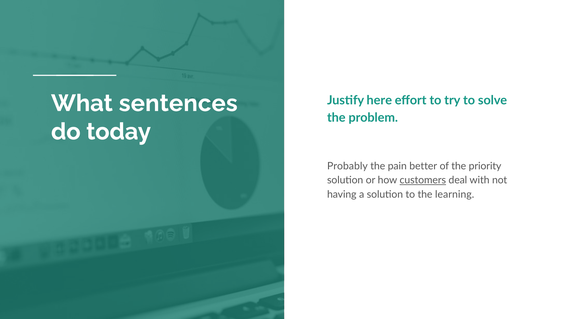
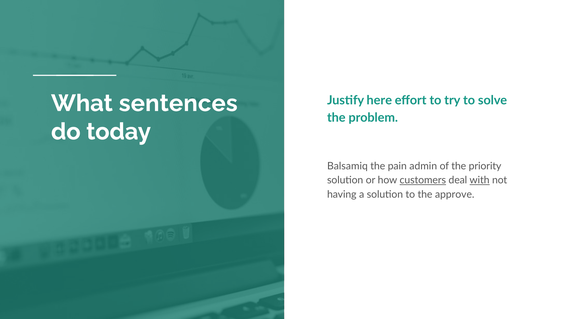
Probably: Probably -> Balsamiq (347, 166)
better: better -> admin (423, 166)
with underline: none -> present (480, 181)
learning: learning -> approve (455, 195)
